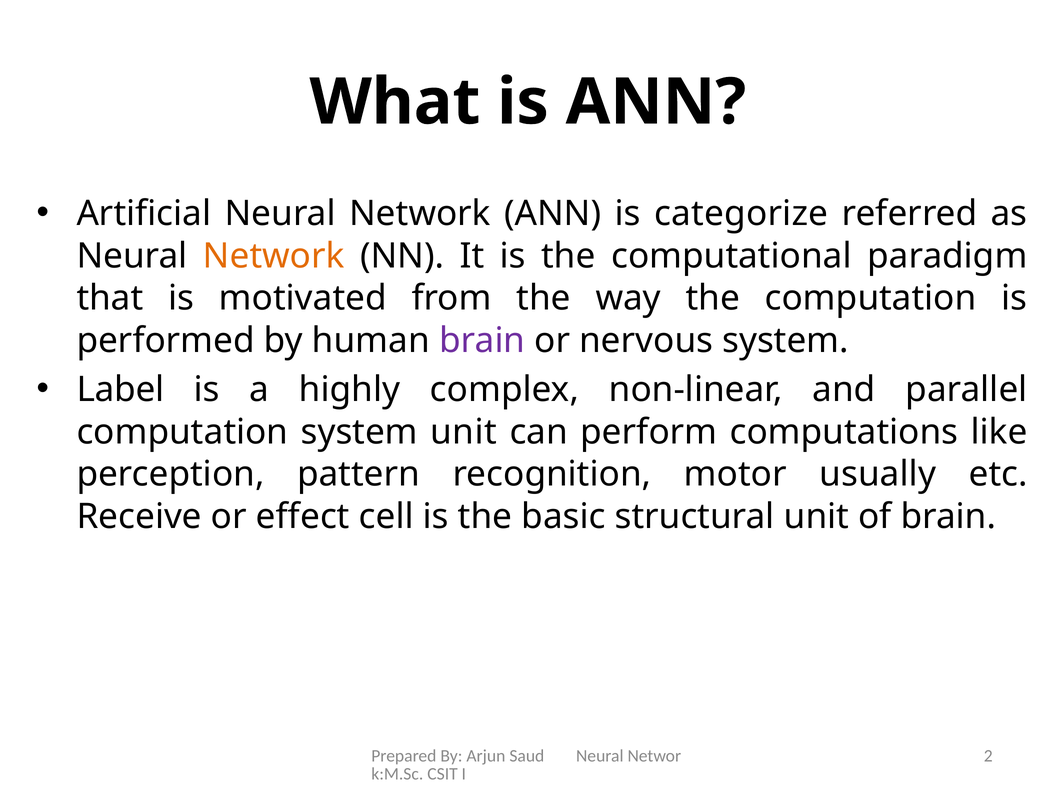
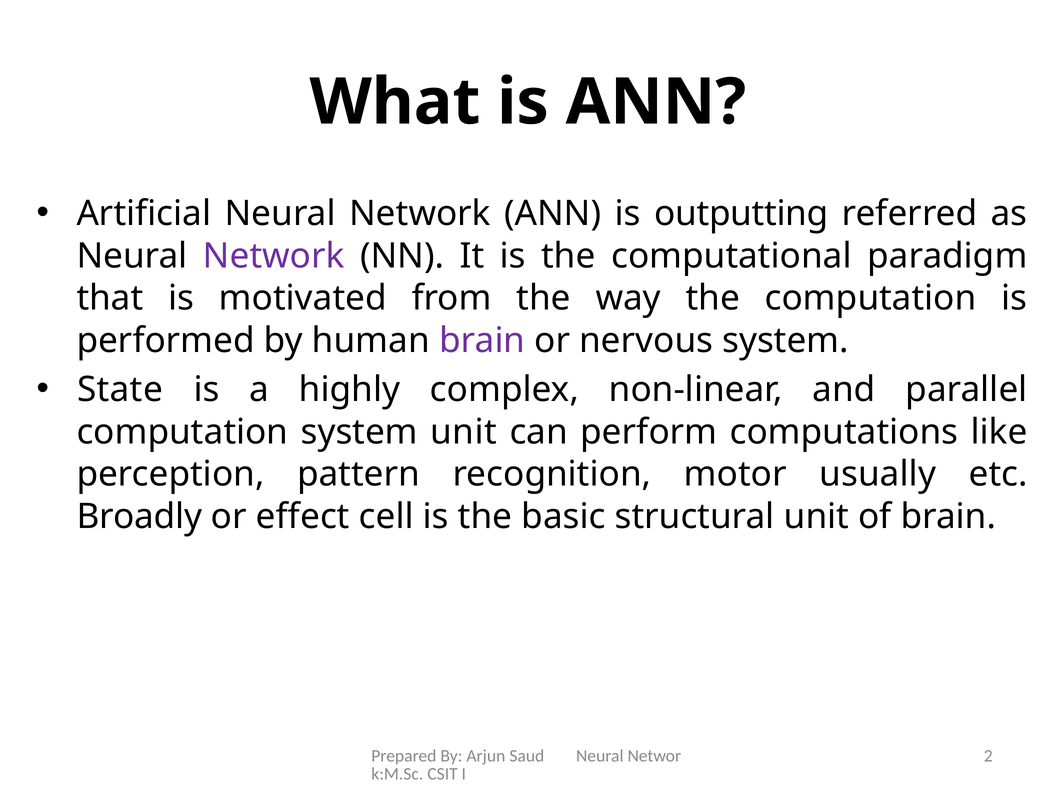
categorize: categorize -> outputting (741, 214)
Network colour: orange -> purple (274, 256)
Label: Label -> State (120, 390)
Receive: Receive -> Broadly (139, 516)
